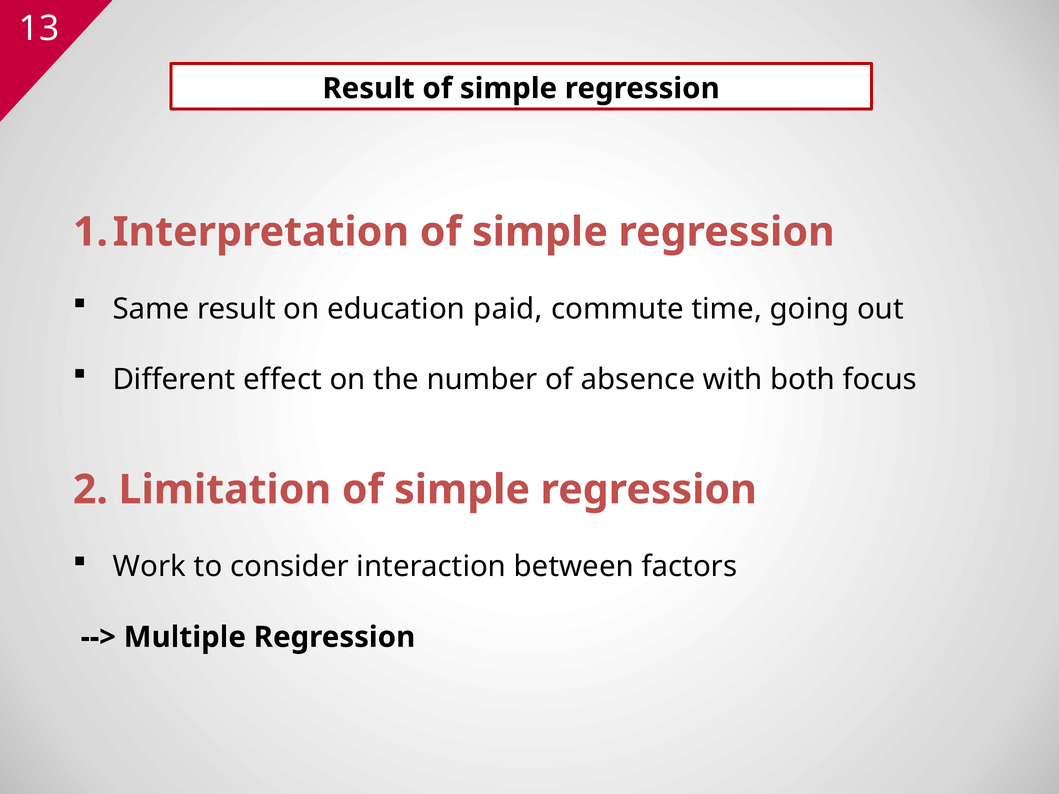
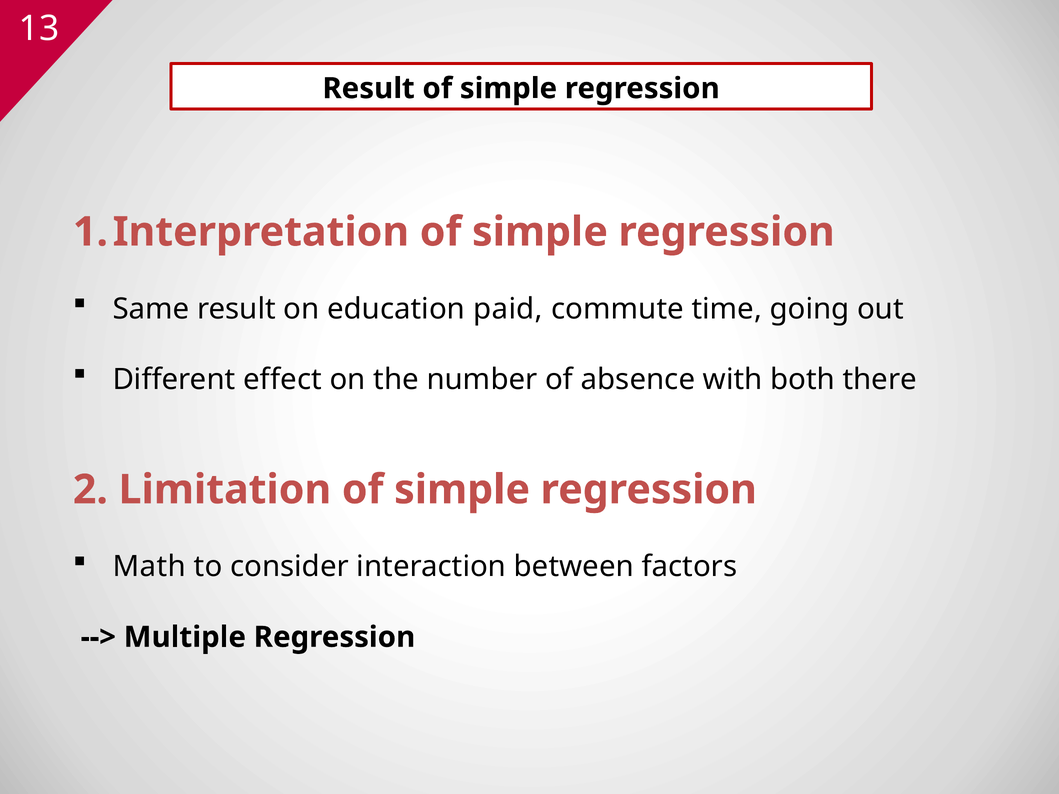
focus: focus -> there (880, 380)
Work: Work -> Math (149, 567)
